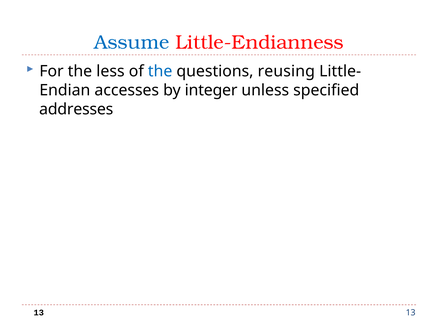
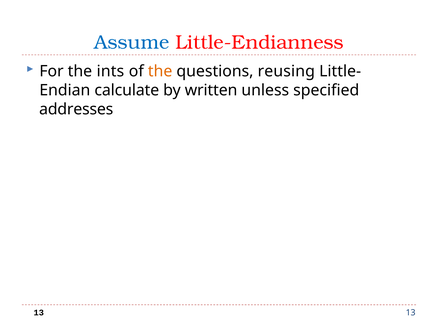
less: less -> ints (110, 71)
the colour: blue -> orange (160, 71)
accesses: accesses -> calculate (127, 90)
integer: integer -> written (211, 90)
